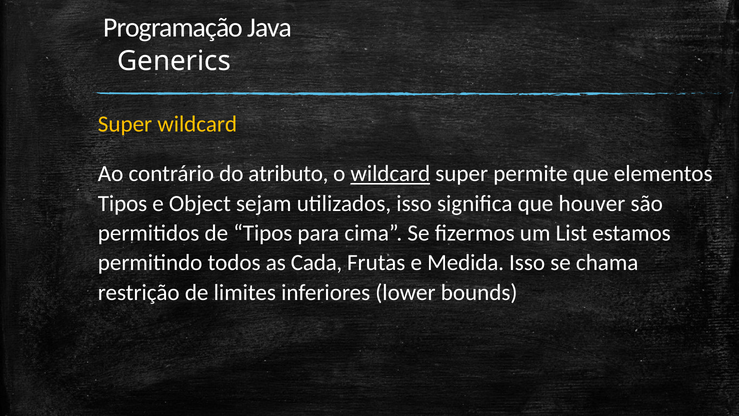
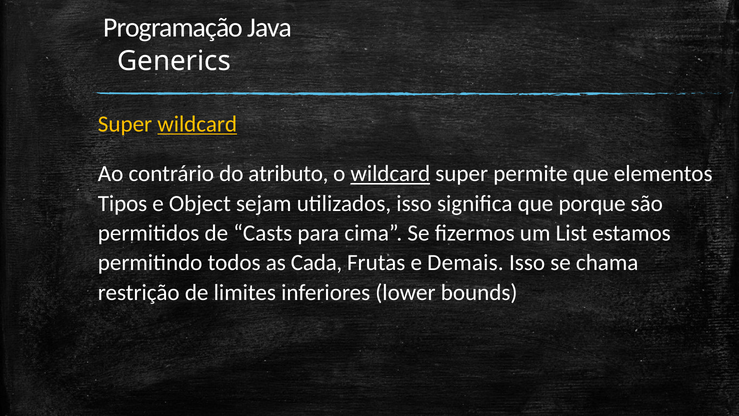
wildcard underline: none -> present (197, 124)
houver: houver -> porque (592, 203)
de Tipos: Tipos -> Casts (263, 233)
Medida: Medida -> Demais (465, 263)
